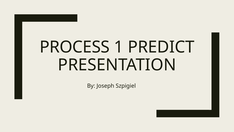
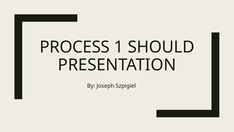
PREDICT: PREDICT -> SHOULD (161, 47)
